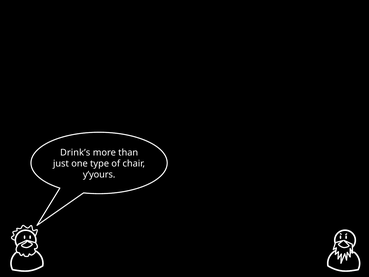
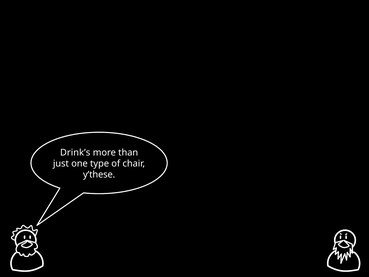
y’yours: y’yours -> y’these (99, 175)
